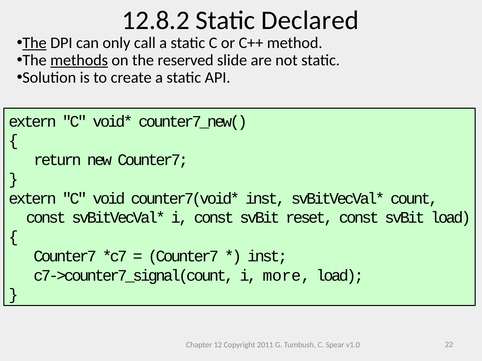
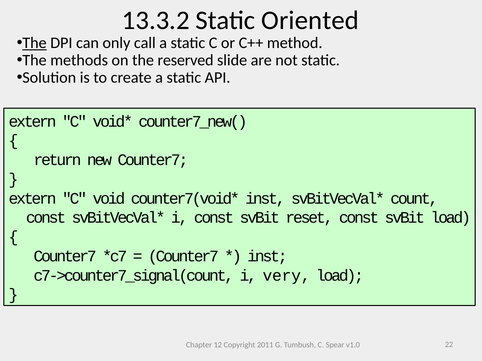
12.8.2: 12.8.2 -> 13.3.2 (156, 20)
Declared: Declared -> Oriented (310, 20)
methods underline: present -> none (79, 60)
more: more -> very (287, 276)
